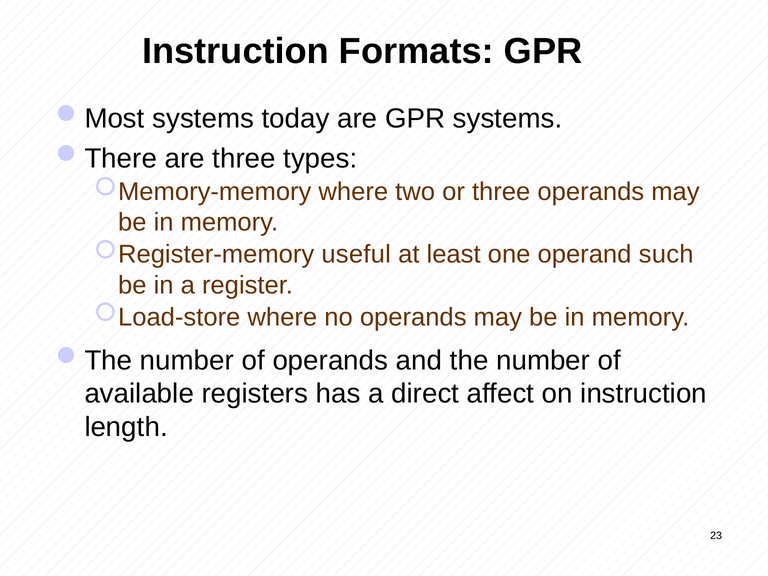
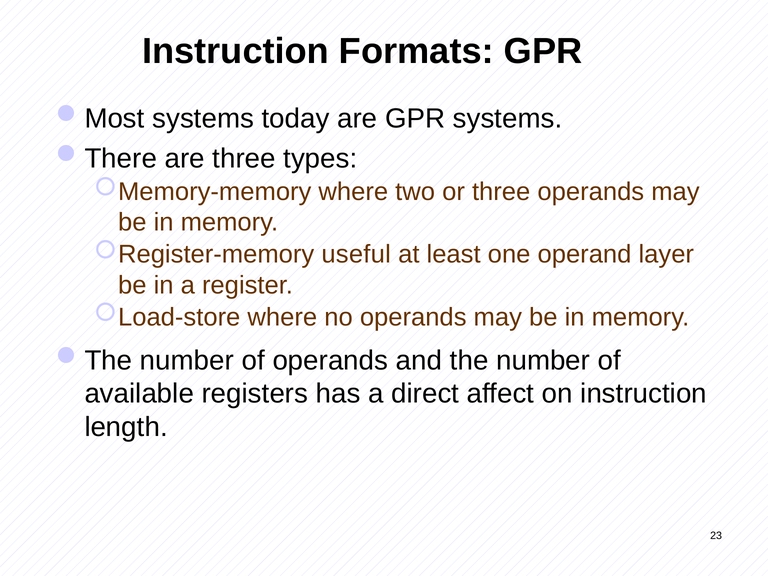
such: such -> layer (666, 254)
